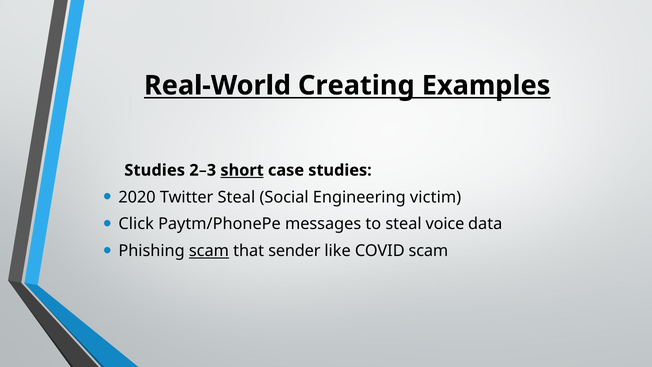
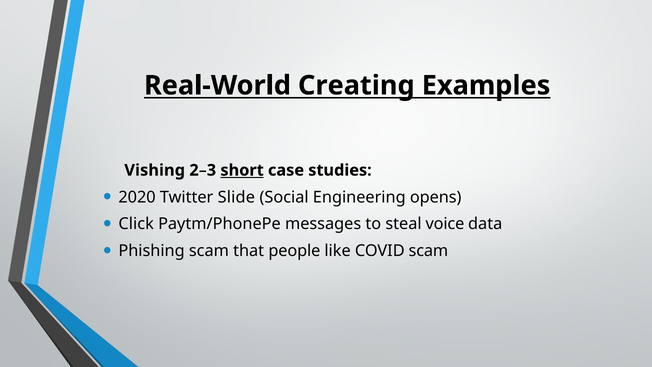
Studies: Studies -> Vishing (155, 170)
Twitter Steal: Steal -> Slide (236, 197)
victim: victim -> opens (436, 197)
scam underline: present -> none (209, 251)
sender: sender -> people (294, 251)
